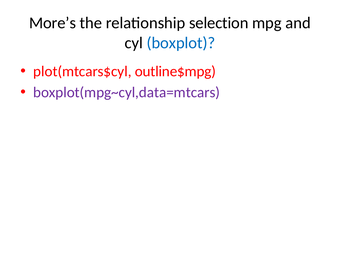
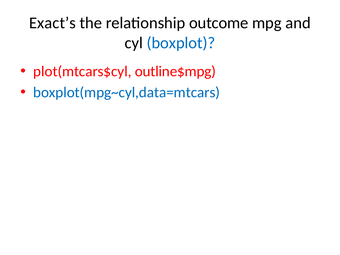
More’s: More’s -> Exact’s (52, 23)
selection: selection -> outcome (219, 23)
boxplot(mpg~cyl,data=mtcars colour: purple -> blue (127, 92)
